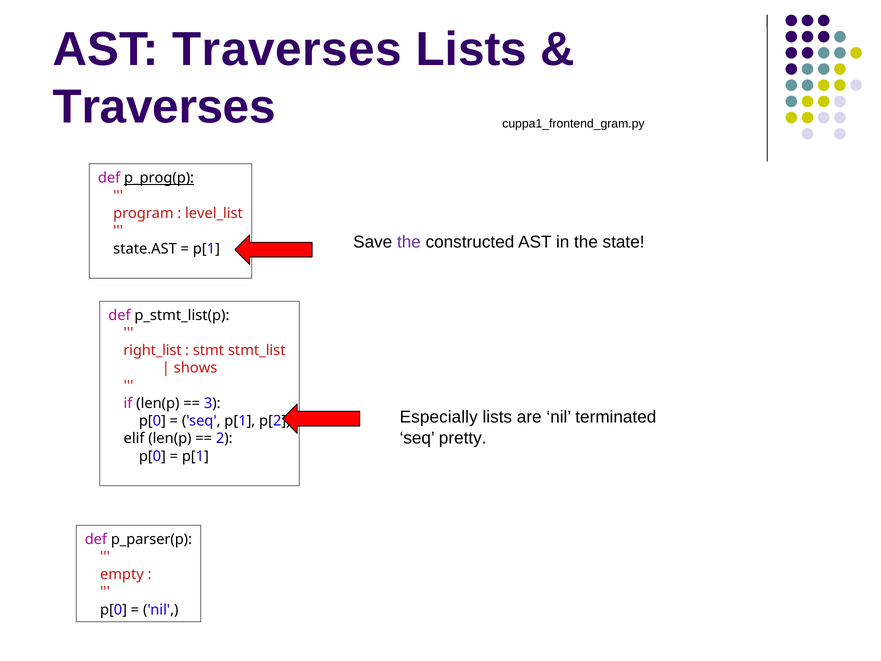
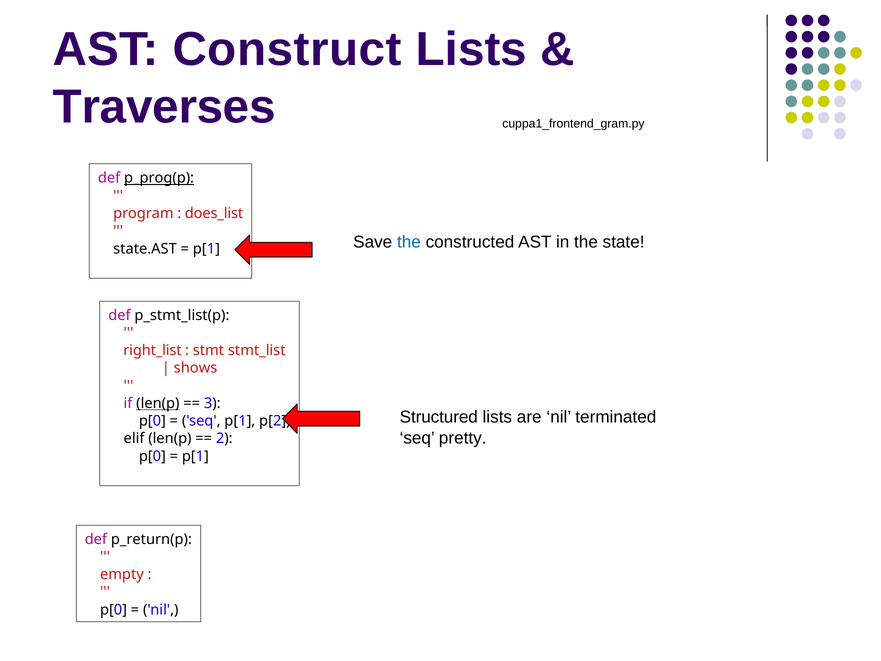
AST Traverses: Traverses -> Construct (287, 50)
level_list: level_list -> does_list (214, 213)
the colour: purple -> blue (409, 242)
len(p underline: none -> present (158, 403)
Especially: Especially -> Structured (439, 417)
p_parser(p: p_parser(p -> p_return(p (151, 539)
